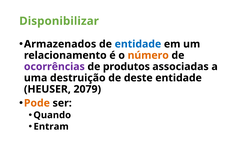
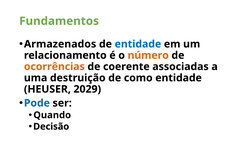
Disponibilizar: Disponibilizar -> Fundamentos (59, 21)
ocorrências colour: purple -> orange (54, 67)
produtos: produtos -> coerente (126, 67)
deste: deste -> como (138, 78)
2079: 2079 -> 2029 (87, 90)
Pode colour: orange -> blue (37, 104)
Entram: Entram -> Decisão (51, 127)
